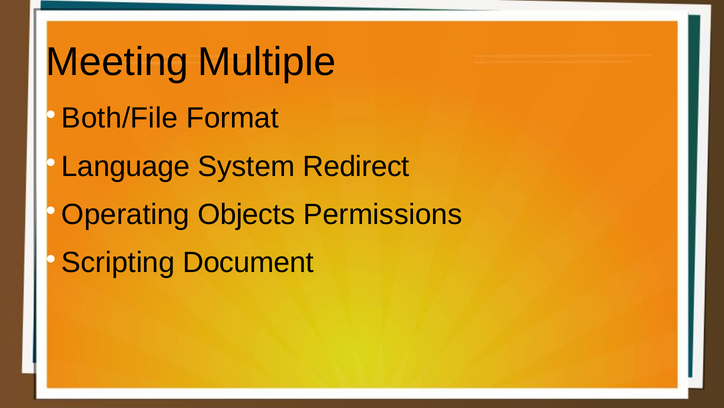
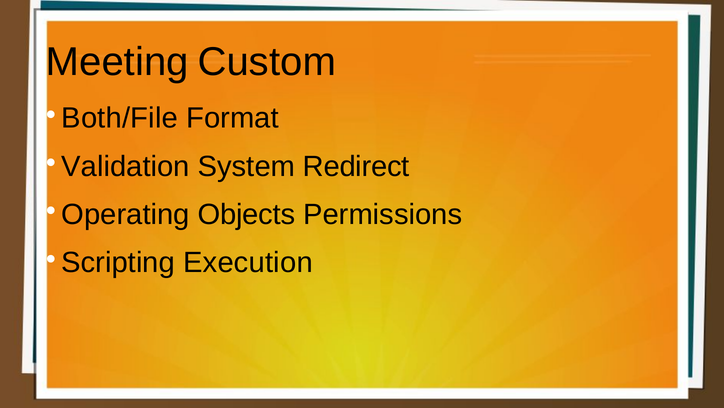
Multiple: Multiple -> Custom (267, 62)
Language: Language -> Validation (126, 166)
Document: Document -> Execution (248, 262)
